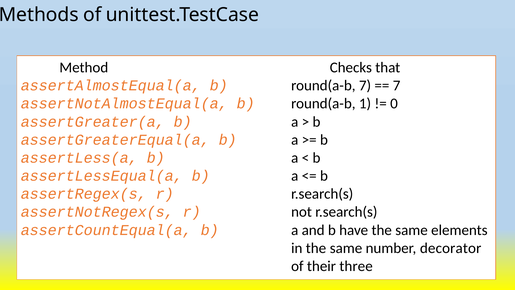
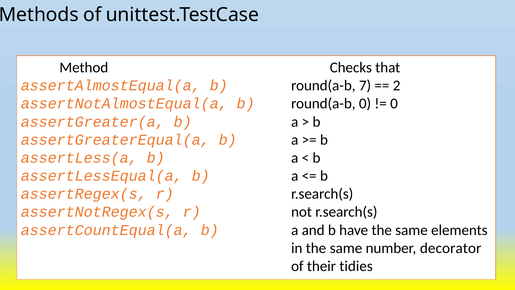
7: 7 -> 2 (397, 86)
round(a-b 1: 1 -> 0 (365, 104)
three: three -> tidies (356, 266)
